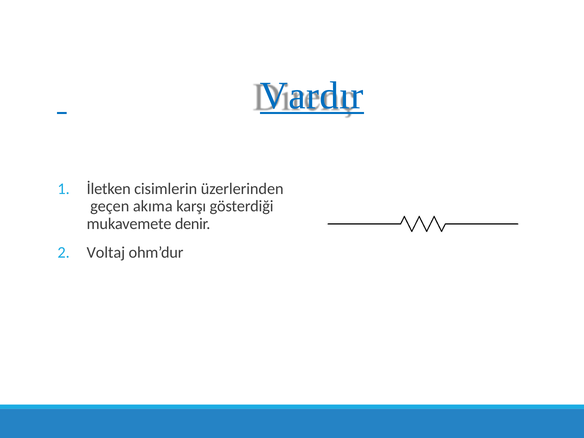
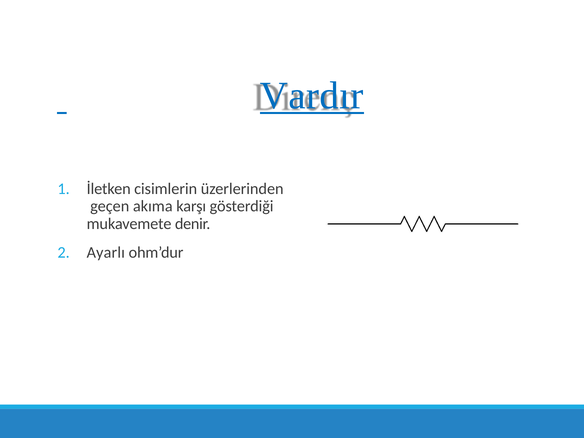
Voltaj: Voltaj -> Ayarlı (106, 252)
